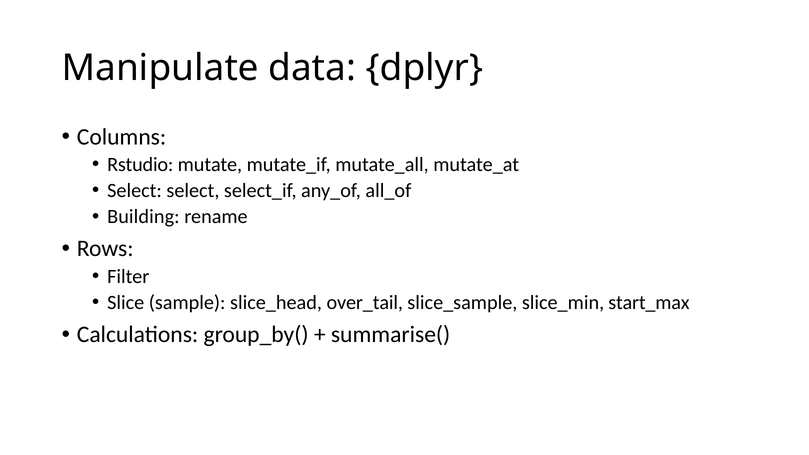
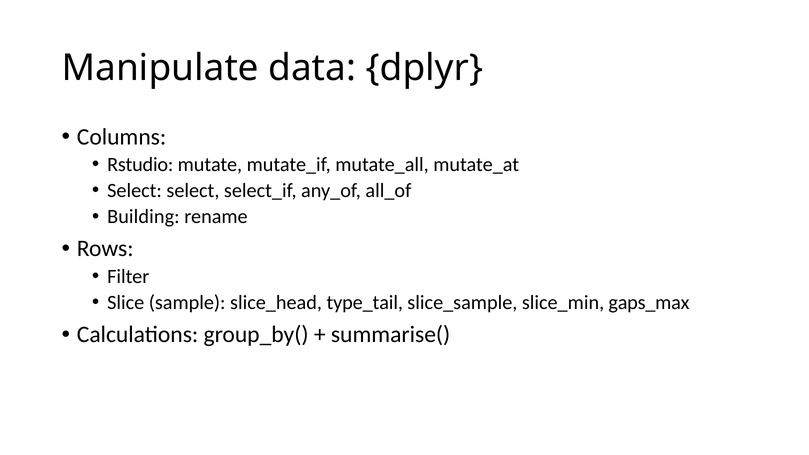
over_tail: over_tail -> type_tail (365, 303)
start_max: start_max -> gaps_max (649, 303)
